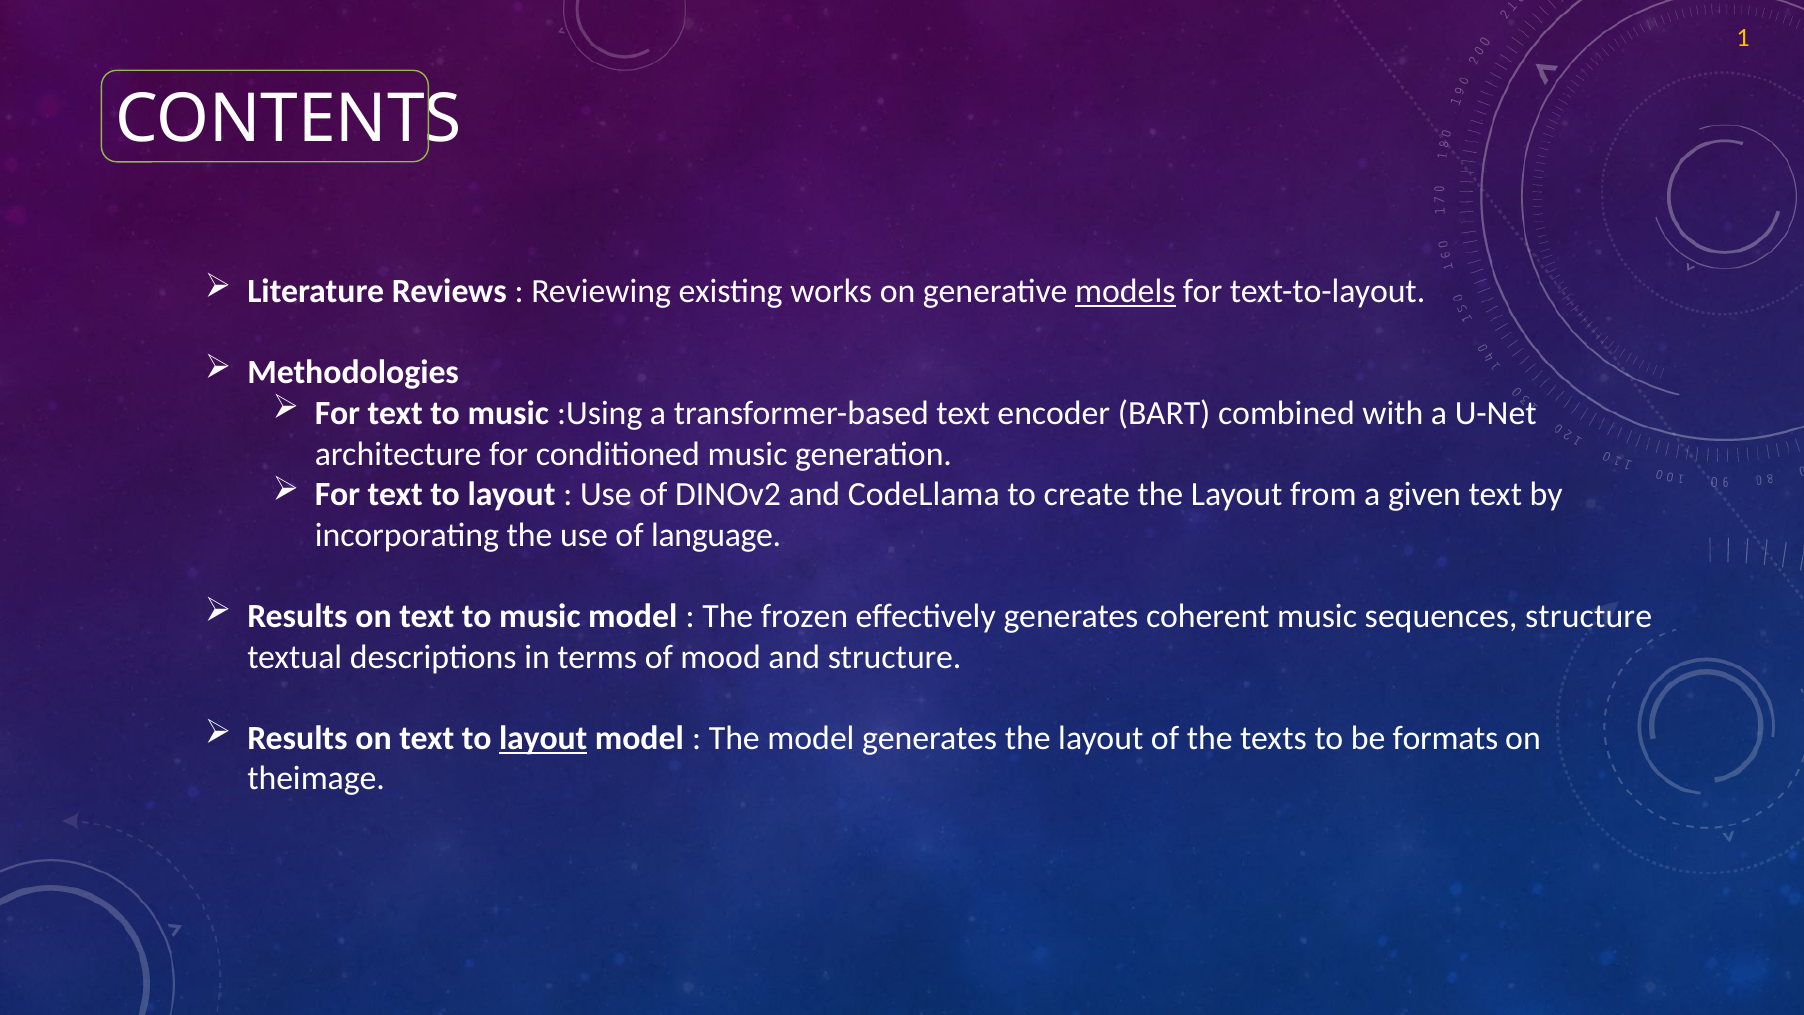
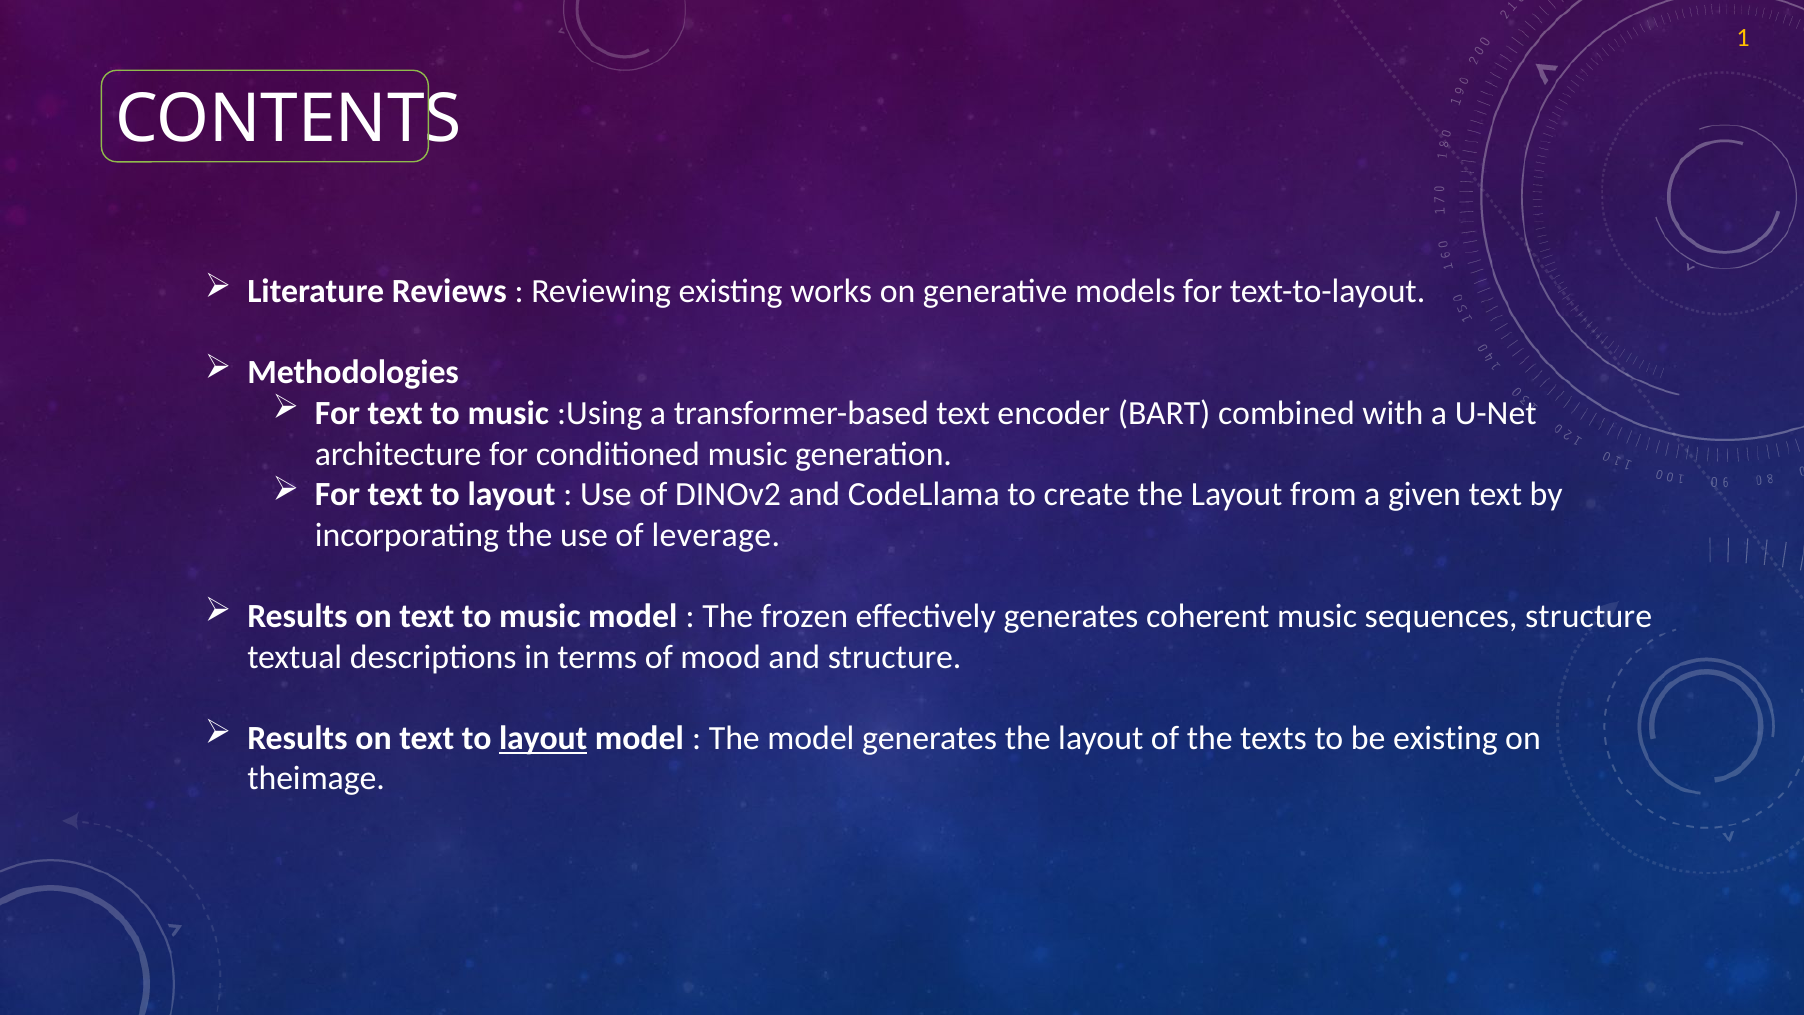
models underline: present -> none (1125, 291)
language: language -> leverage (716, 535)
be formats: formats -> existing (1445, 738)
